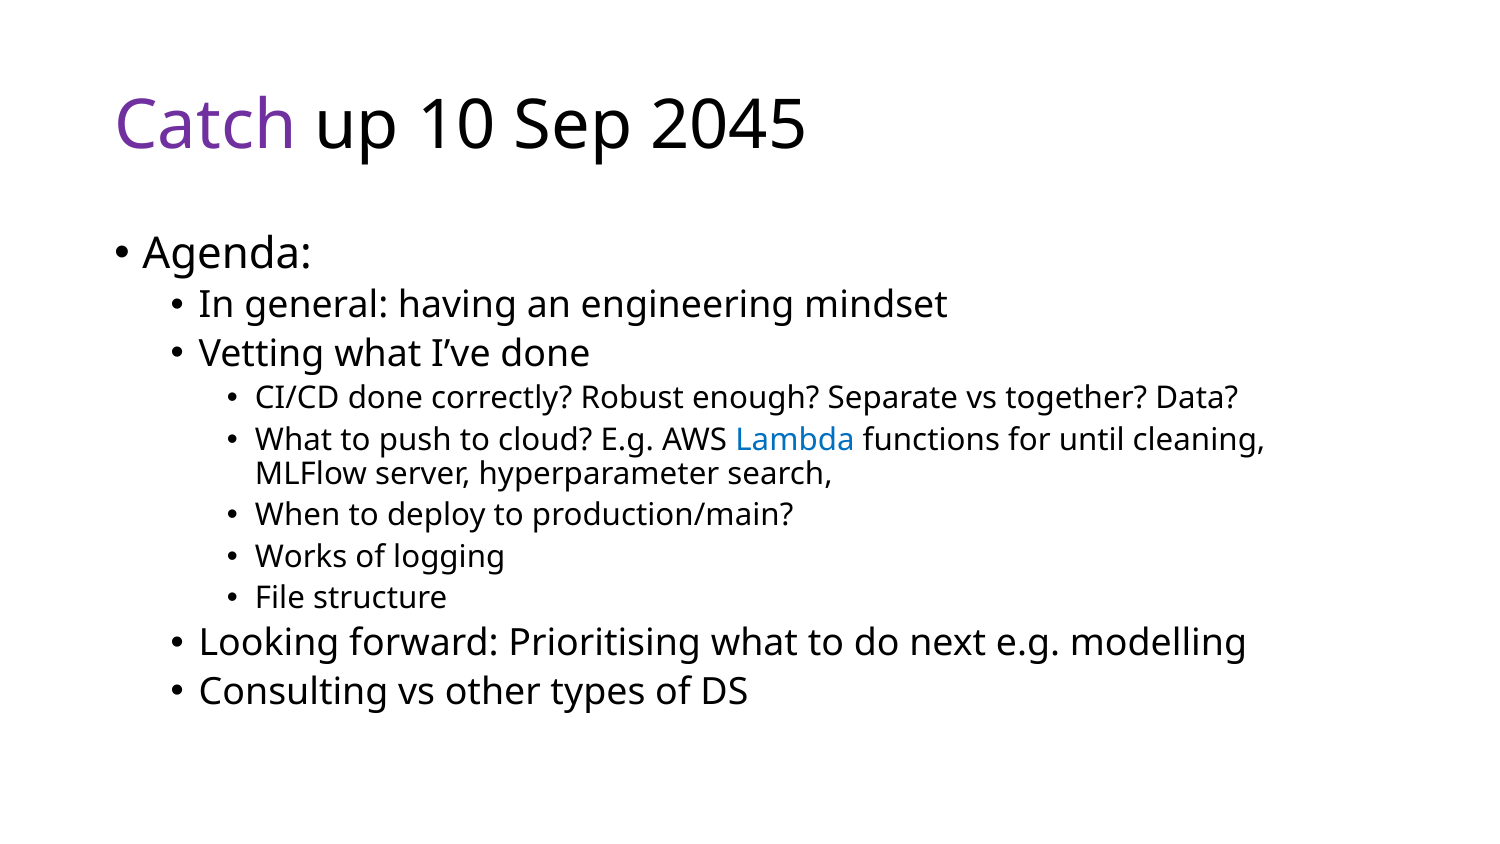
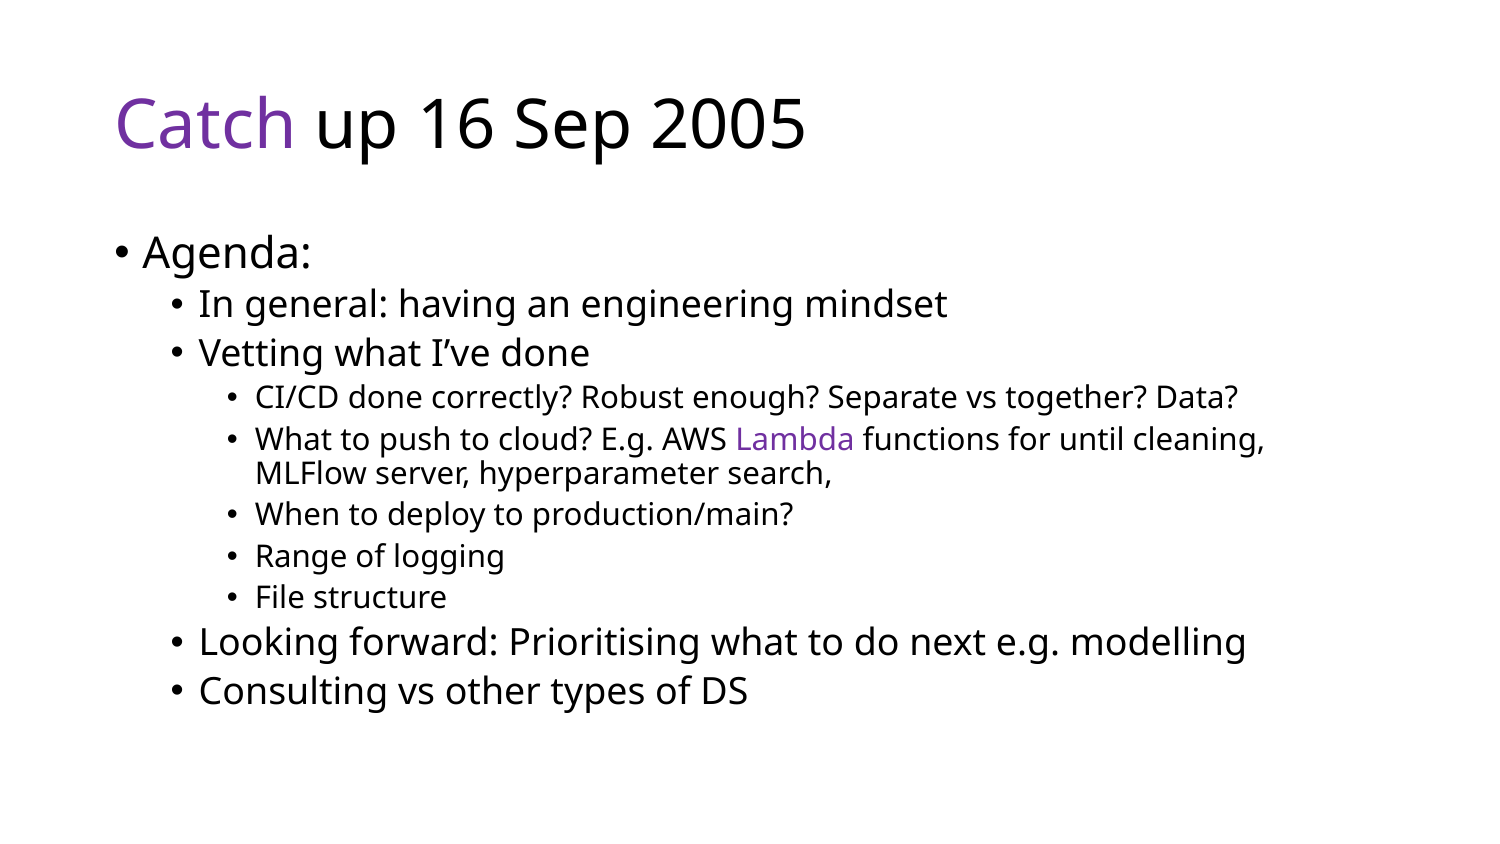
10: 10 -> 16 (456, 126)
2045: 2045 -> 2005 (729, 126)
Lambda colour: blue -> purple (795, 440)
Works: Works -> Range (301, 557)
